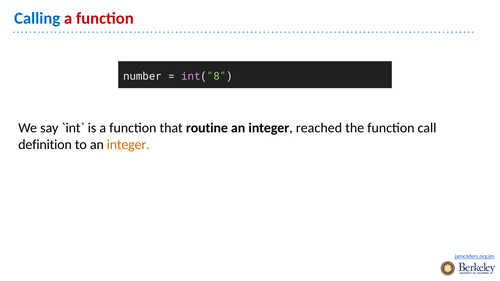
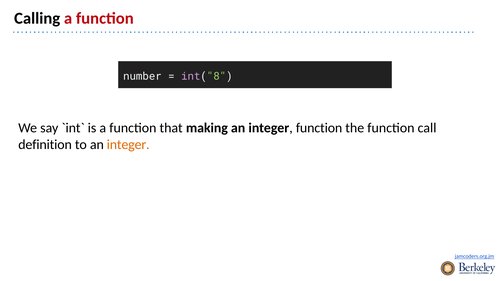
Calling colour: blue -> black (37, 18)
routine: routine -> making (207, 128)
integer reached: reached -> function (319, 128)
